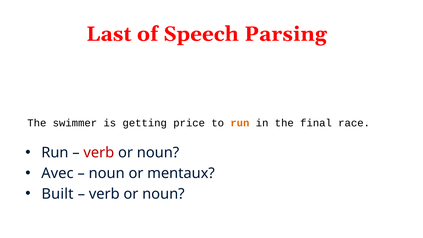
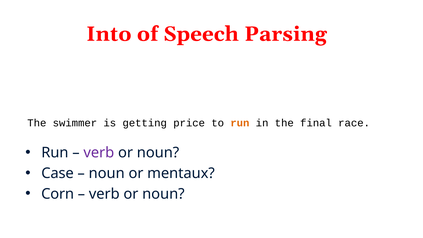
Last: Last -> Into (109, 34)
verb colour: red -> purple (99, 153)
Avec: Avec -> Case (58, 173)
Built: Built -> Corn (58, 194)
